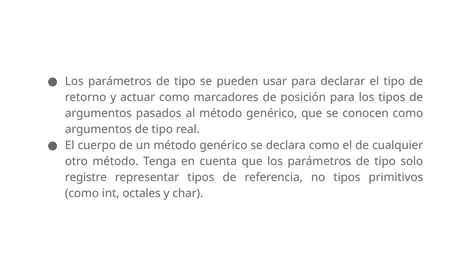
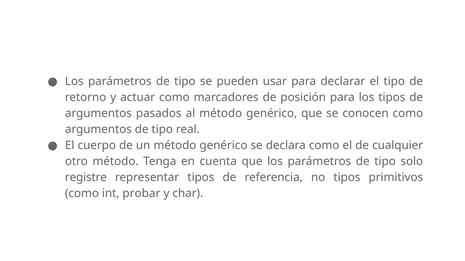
octales: octales -> probar (141, 194)
